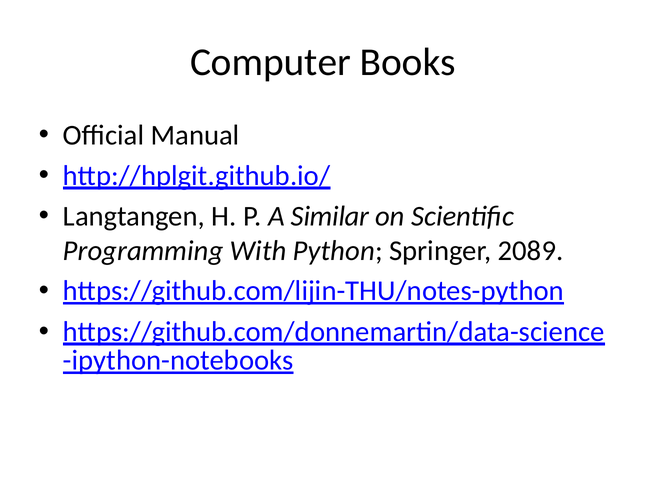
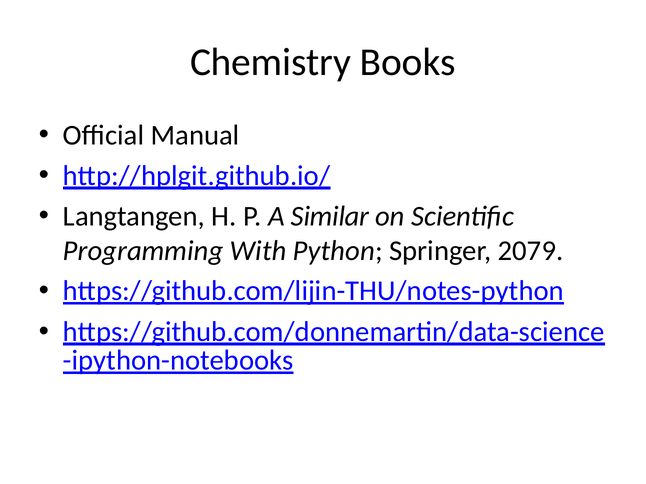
Computer: Computer -> Chemistry (270, 63)
2089: 2089 -> 2079 (531, 251)
